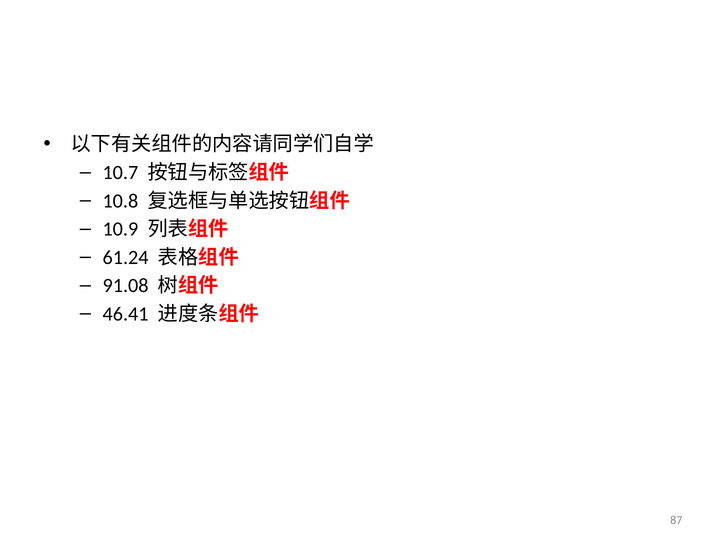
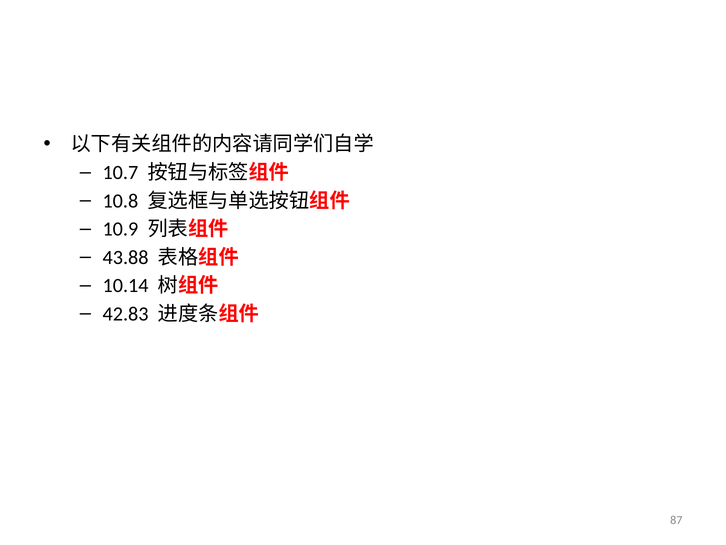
61.24: 61.24 -> 43.88 (126, 257)
91.08: 91.08 -> 10.14 (126, 285)
46.41: 46.41 -> 42.83 (126, 314)
